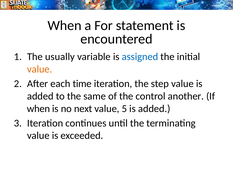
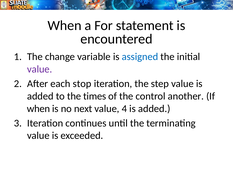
usually: usually -> change (60, 57)
value colour: orange -> purple (40, 69)
time: time -> stop (82, 84)
same: same -> times (95, 96)
5: 5 -> 4 (124, 108)
